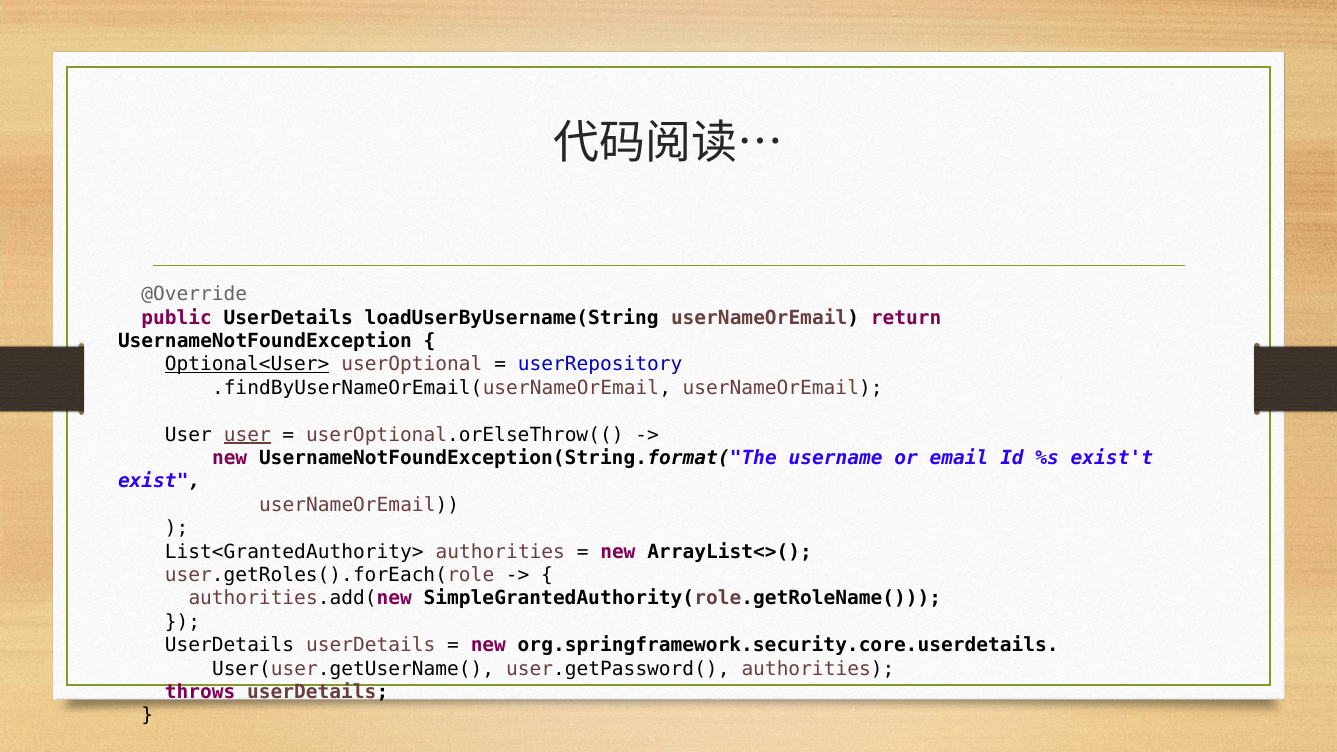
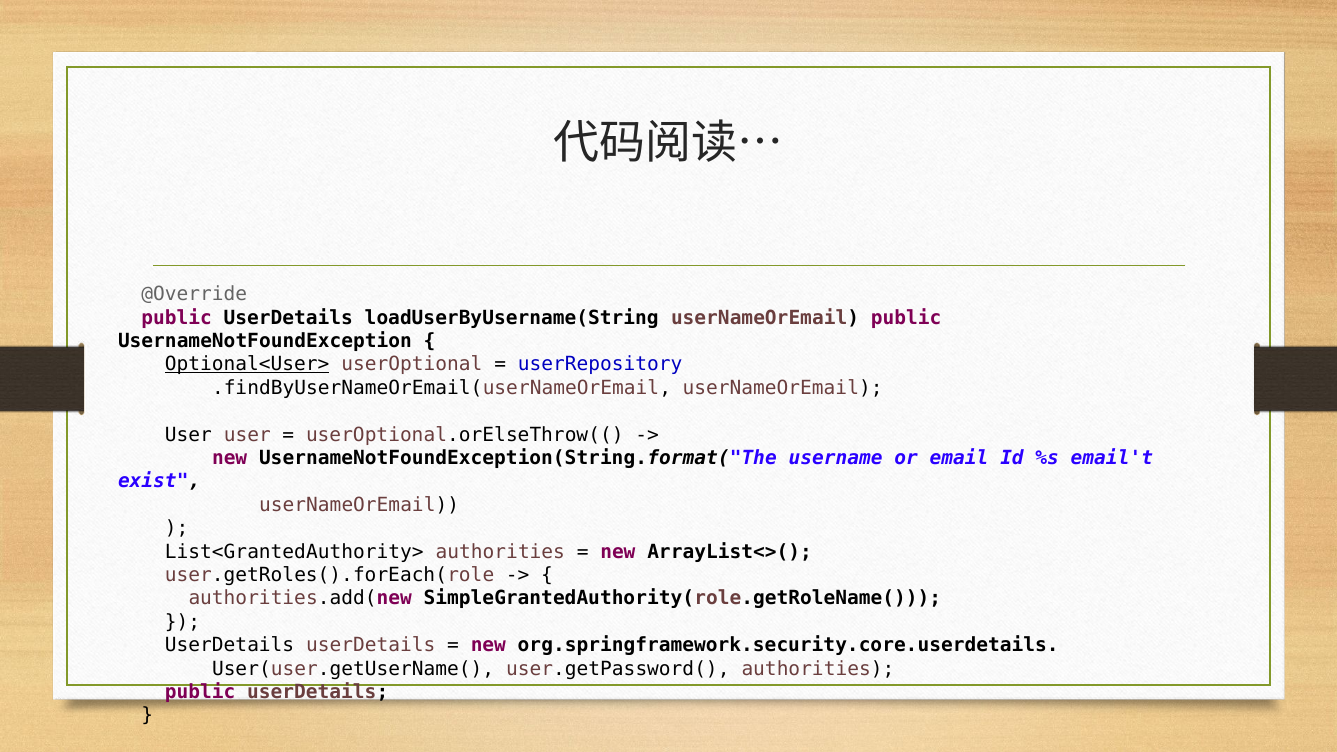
userNameOrEmail return: return -> public (906, 318)
user underline: present -> none (247, 435)
exist't: exist't -> email't (1112, 458)
throws: throws -> public (200, 692)
